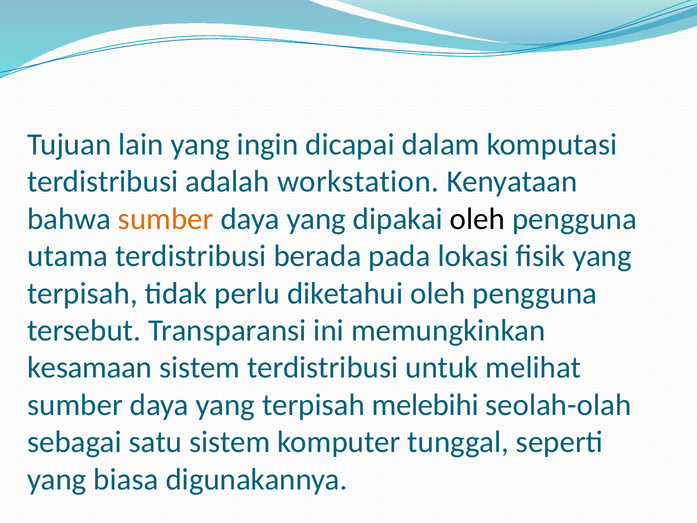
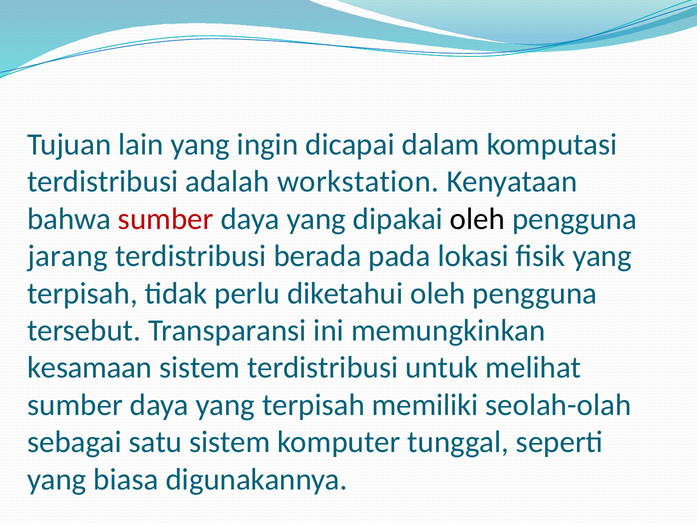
sumber colour: orange -> red (166, 219)
utama: utama -> jarang (68, 256)
melebihi: melebihi -> memiliki (425, 405)
